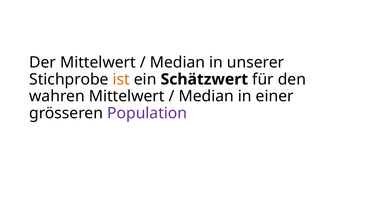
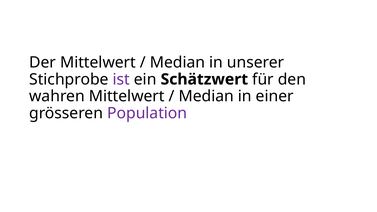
ist colour: orange -> purple (121, 79)
